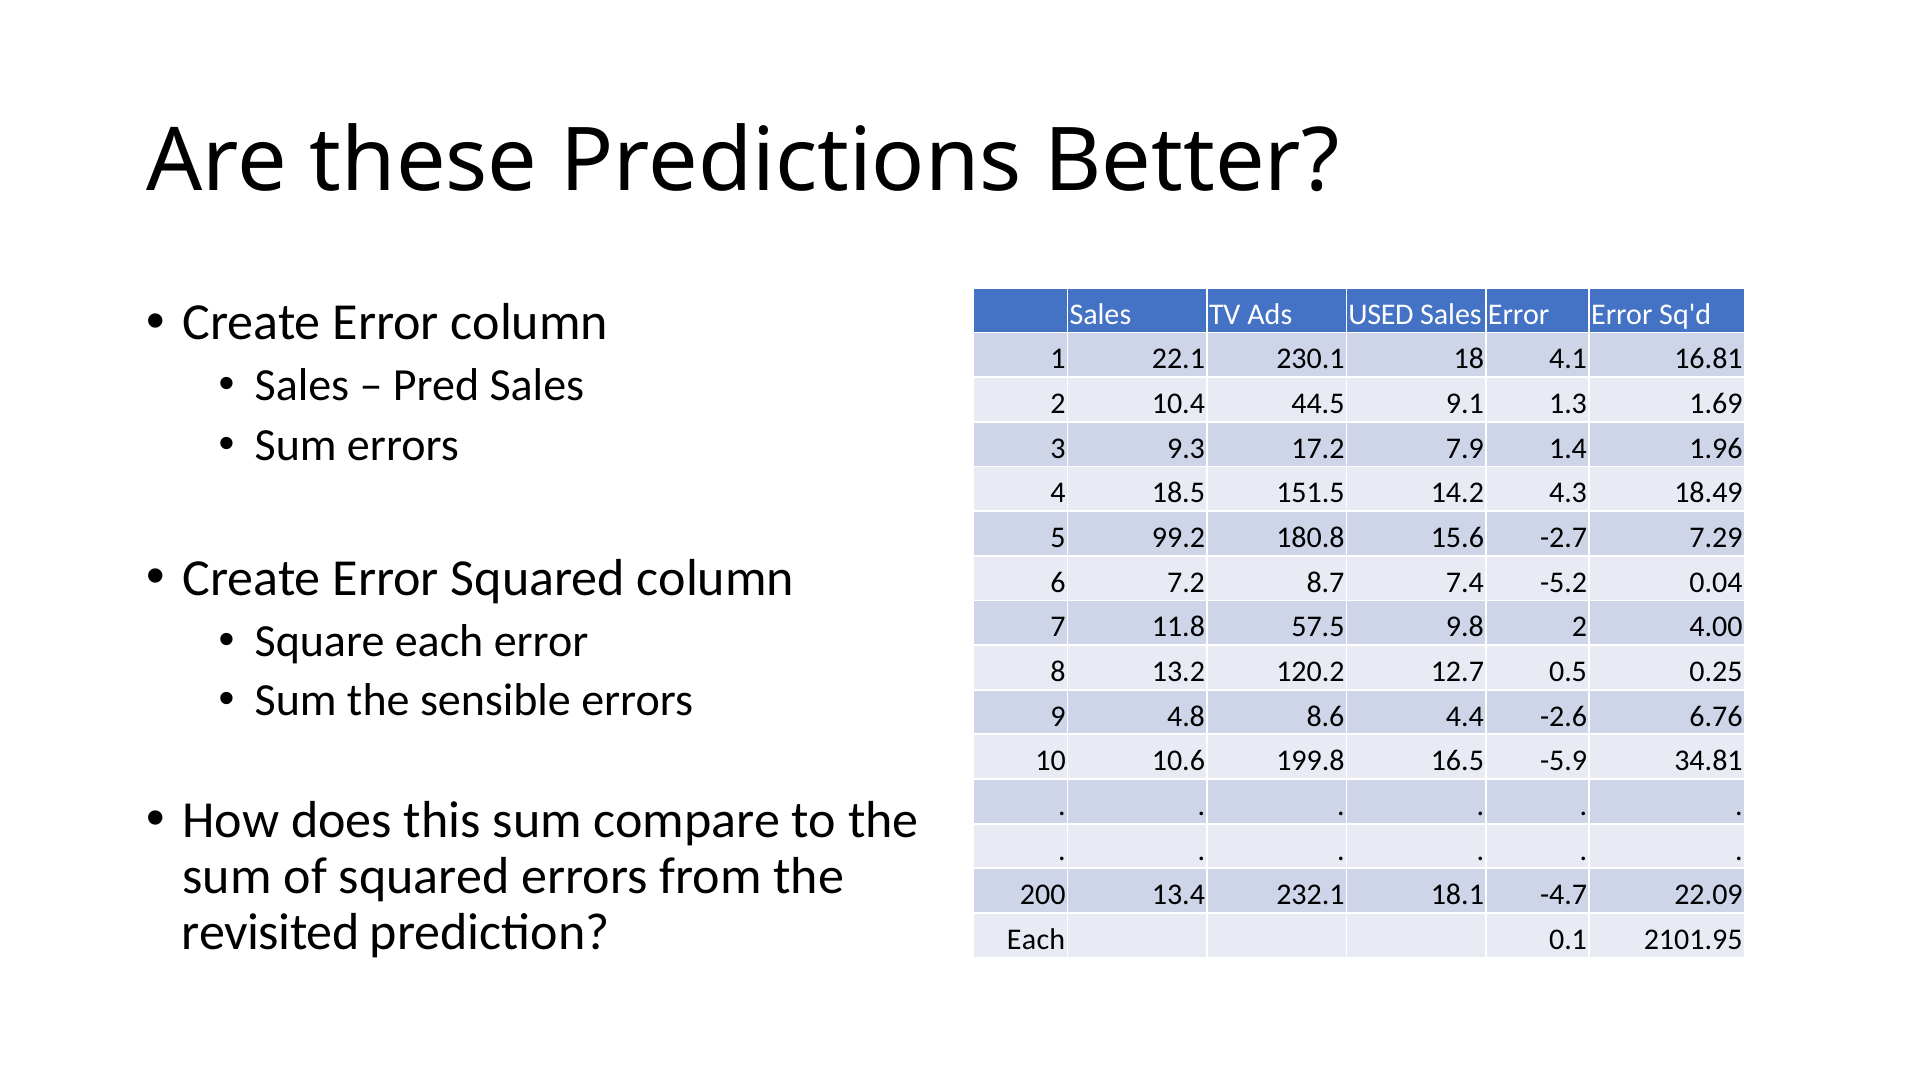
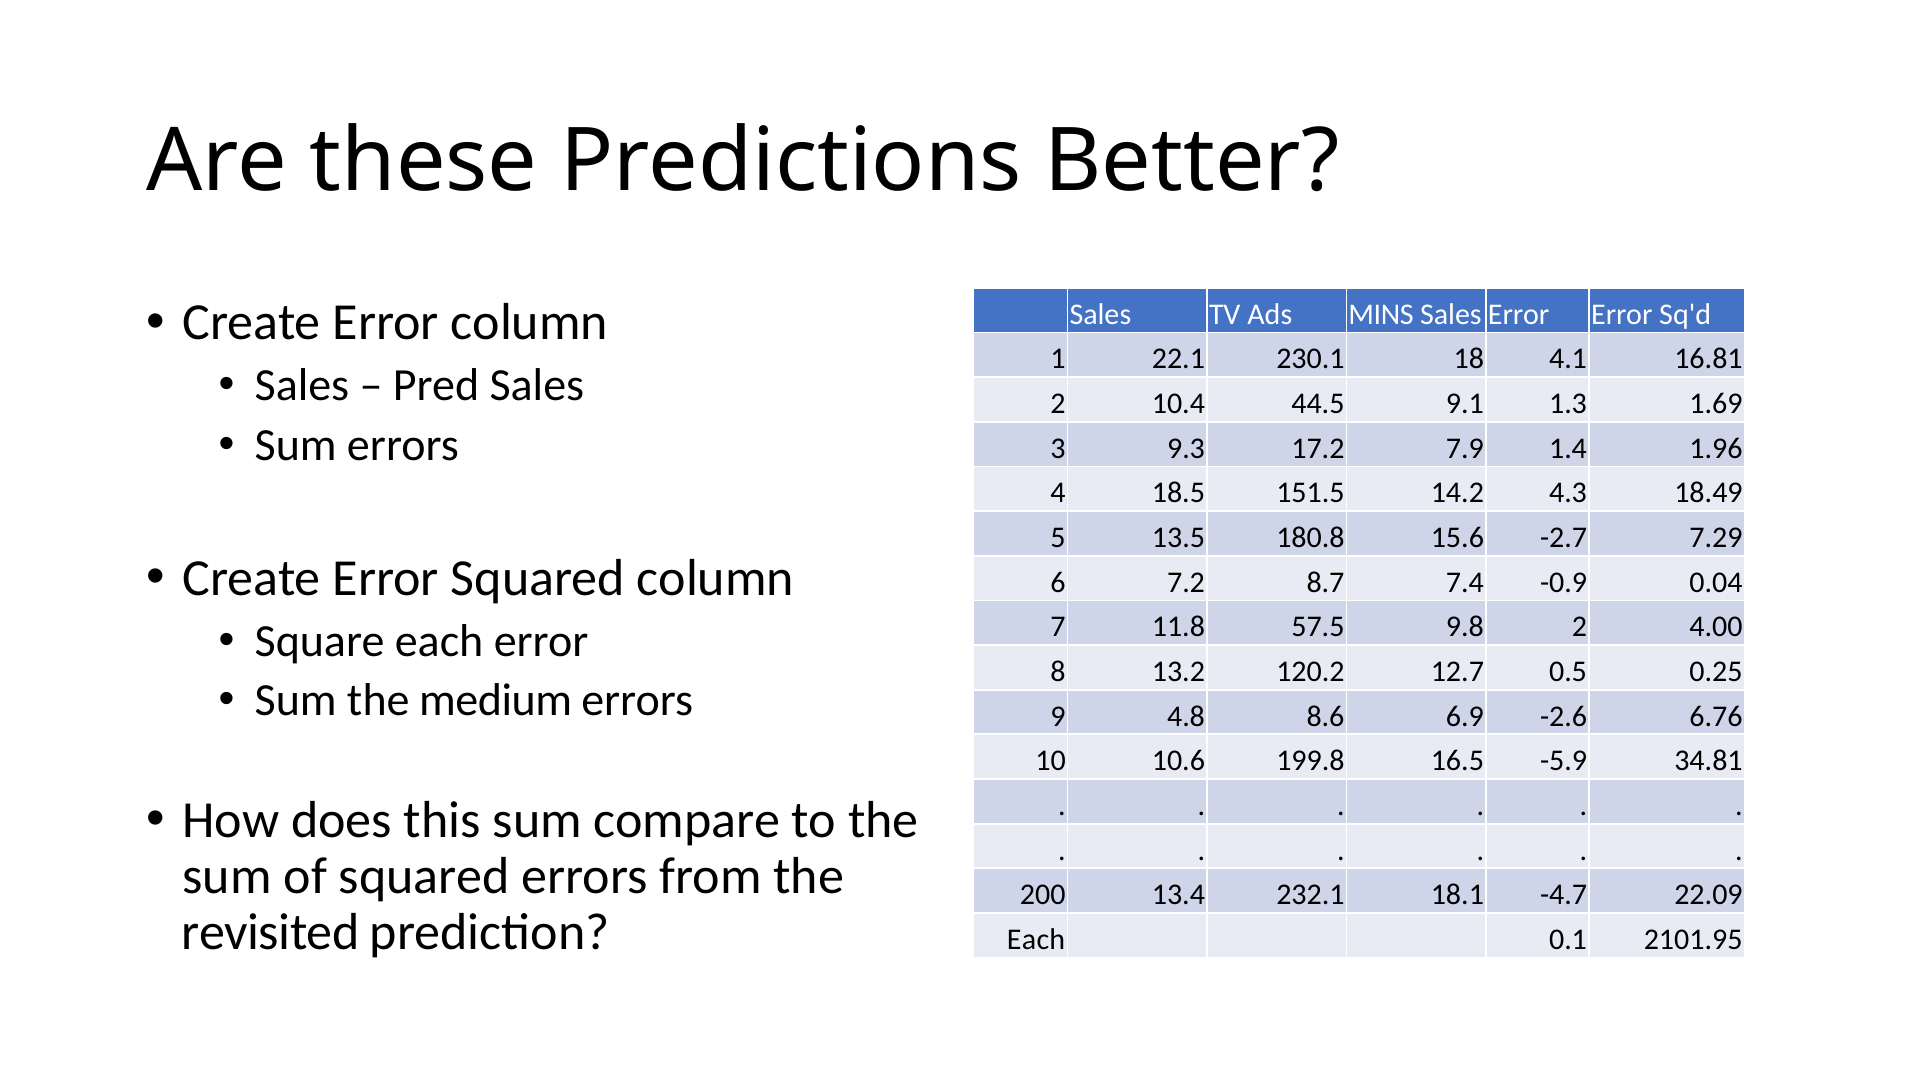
USED: USED -> MINS (1381, 314)
99.2: 99.2 -> 13.5 (1179, 538)
-5.2: -5.2 -> -0.9 (1564, 582)
sensible: sensible -> medium (496, 701)
4.4: 4.4 -> 6.9 (1465, 716)
